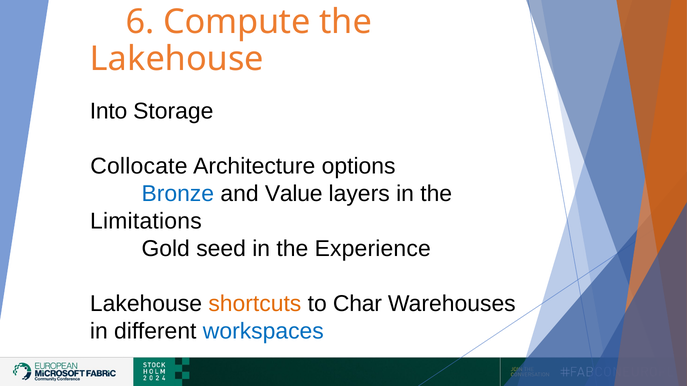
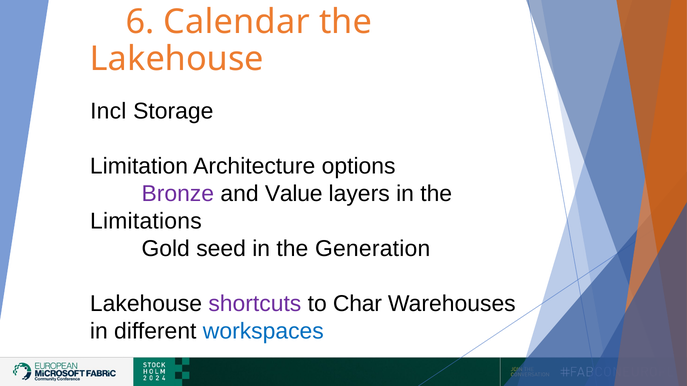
Compute: Compute -> Calendar (237, 22)
Into: Into -> Incl (108, 111)
Collocate: Collocate -> Limitation (139, 167)
Bronze colour: blue -> purple (178, 194)
Experience: Experience -> Generation (373, 249)
shortcuts colour: orange -> purple (255, 304)
